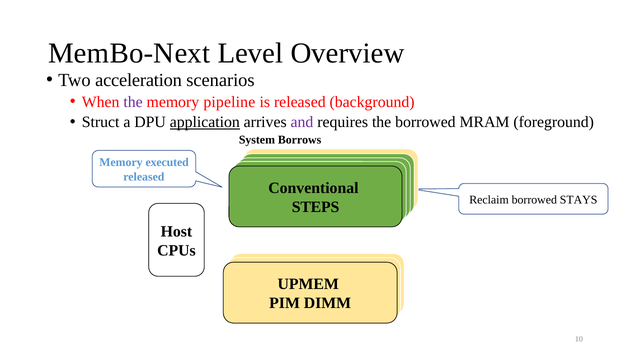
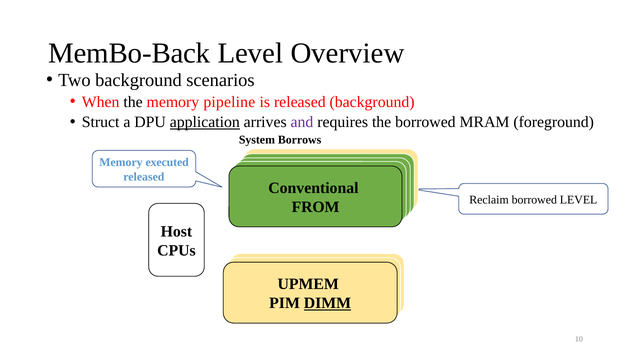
MemBo-Next: MemBo-Next -> MemBo-Back (129, 53)
Two acceleration: acceleration -> background (138, 80)
the colour: purple -> black (133, 102)
borrowed STAYS: STAYS -> LEVEL (579, 200)
STEPS: STEPS -> FROM (316, 207)
DIMM underline: none -> present (327, 303)
